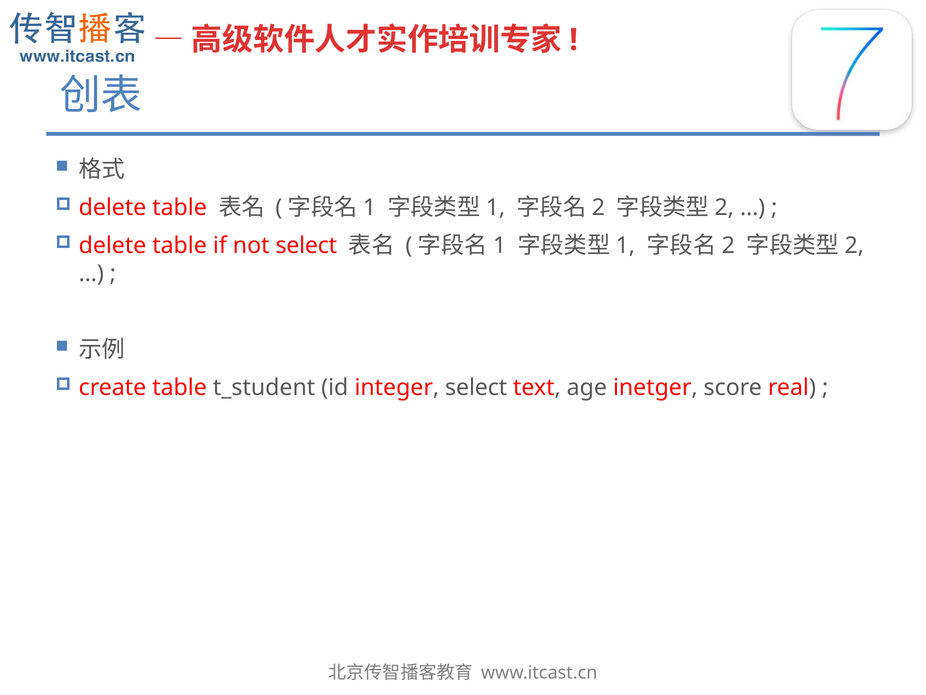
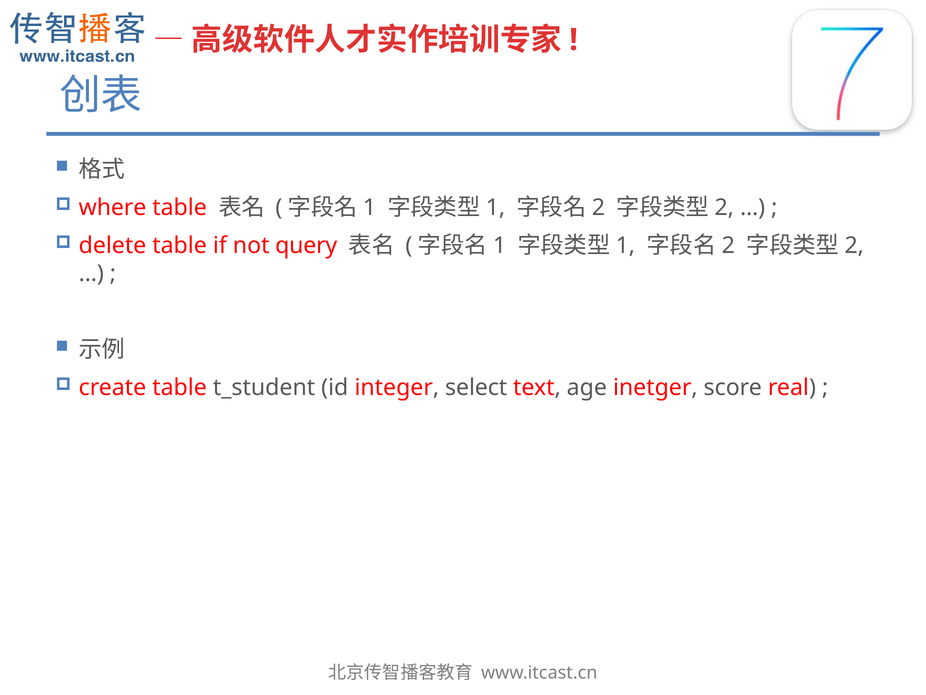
delete: delete -> where (113, 208)
not select: select -> query (306, 246)
